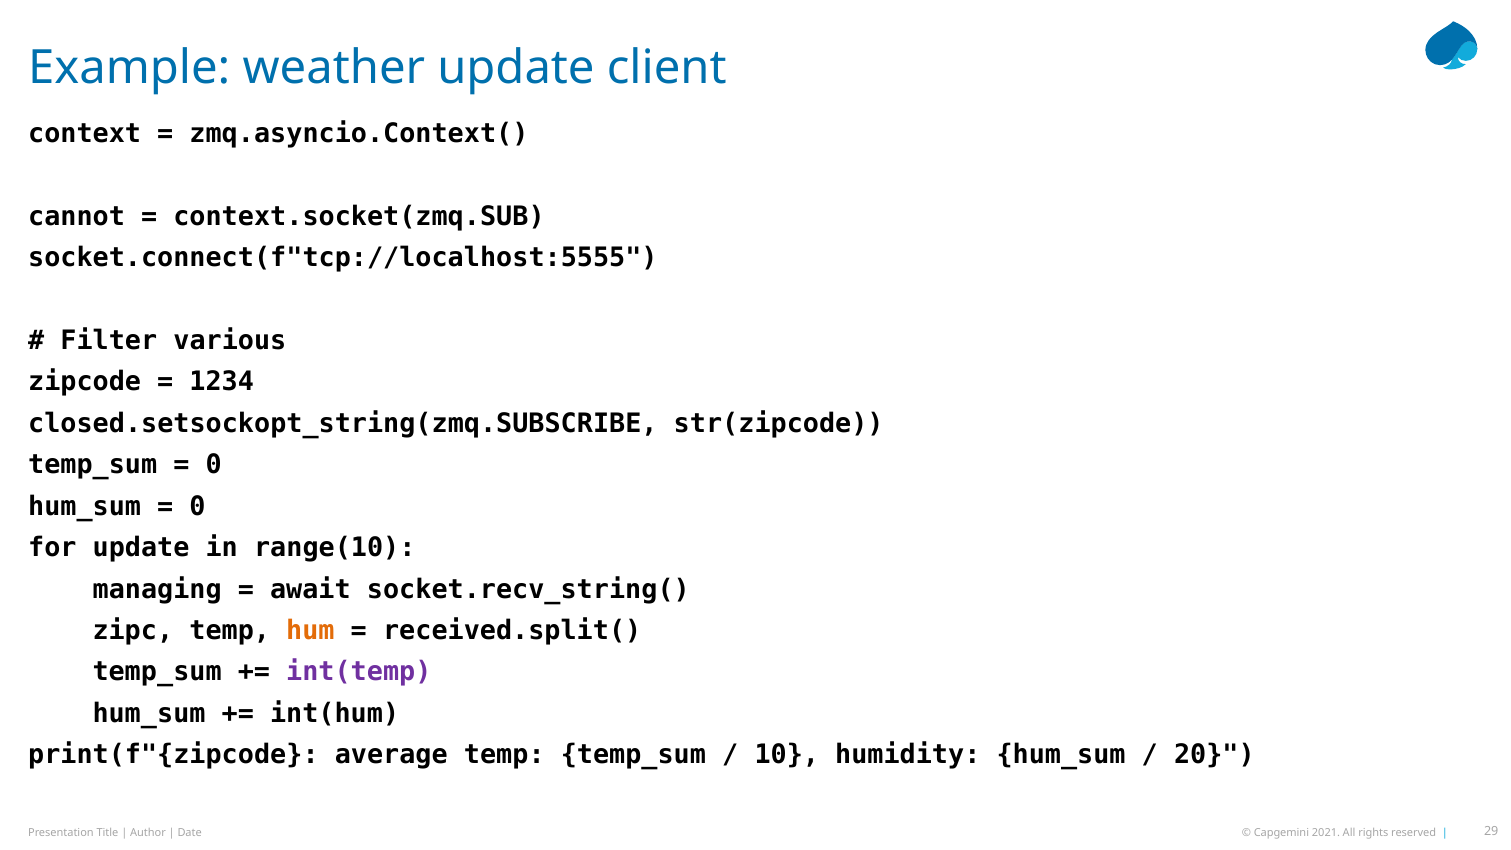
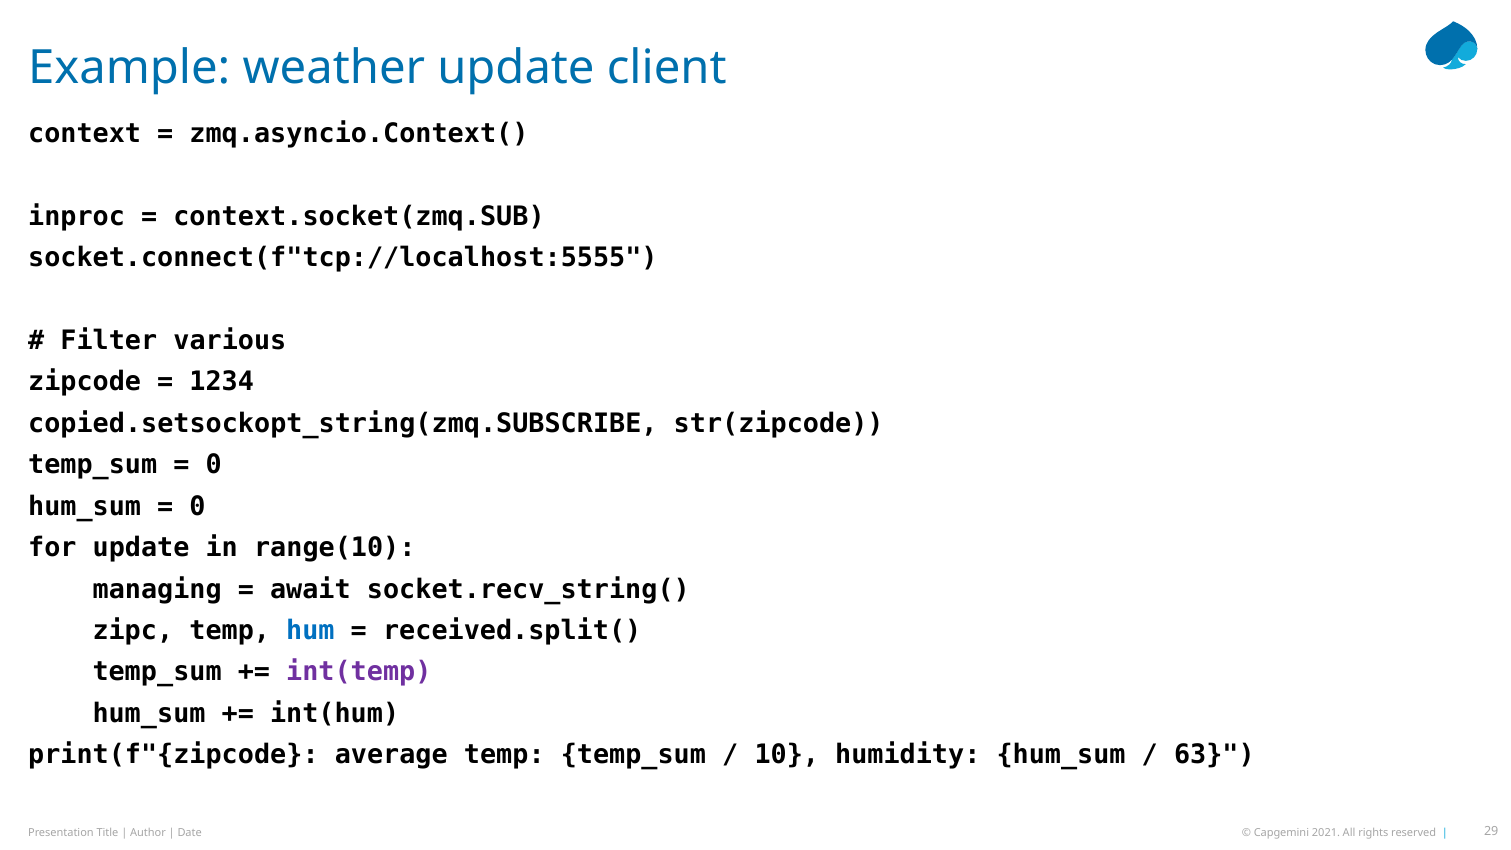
cannot: cannot -> inproc (77, 216)
closed.setsockopt_string(zmq.SUBSCRIBE: closed.setsockopt_string(zmq.SUBSCRIBE -> copied.setsockopt_string(zmq.SUBSCRIBE (343, 423)
hum colour: orange -> blue (310, 631)
20: 20 -> 63 (1214, 755)
